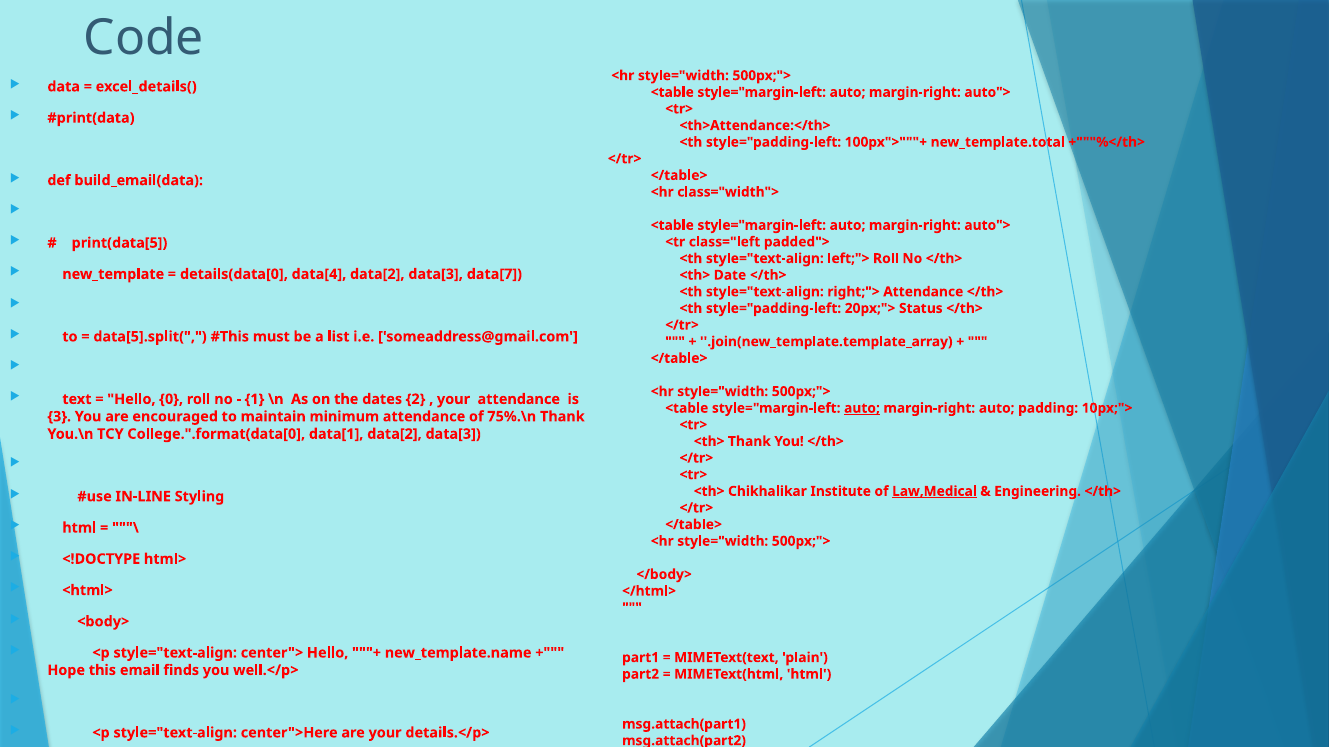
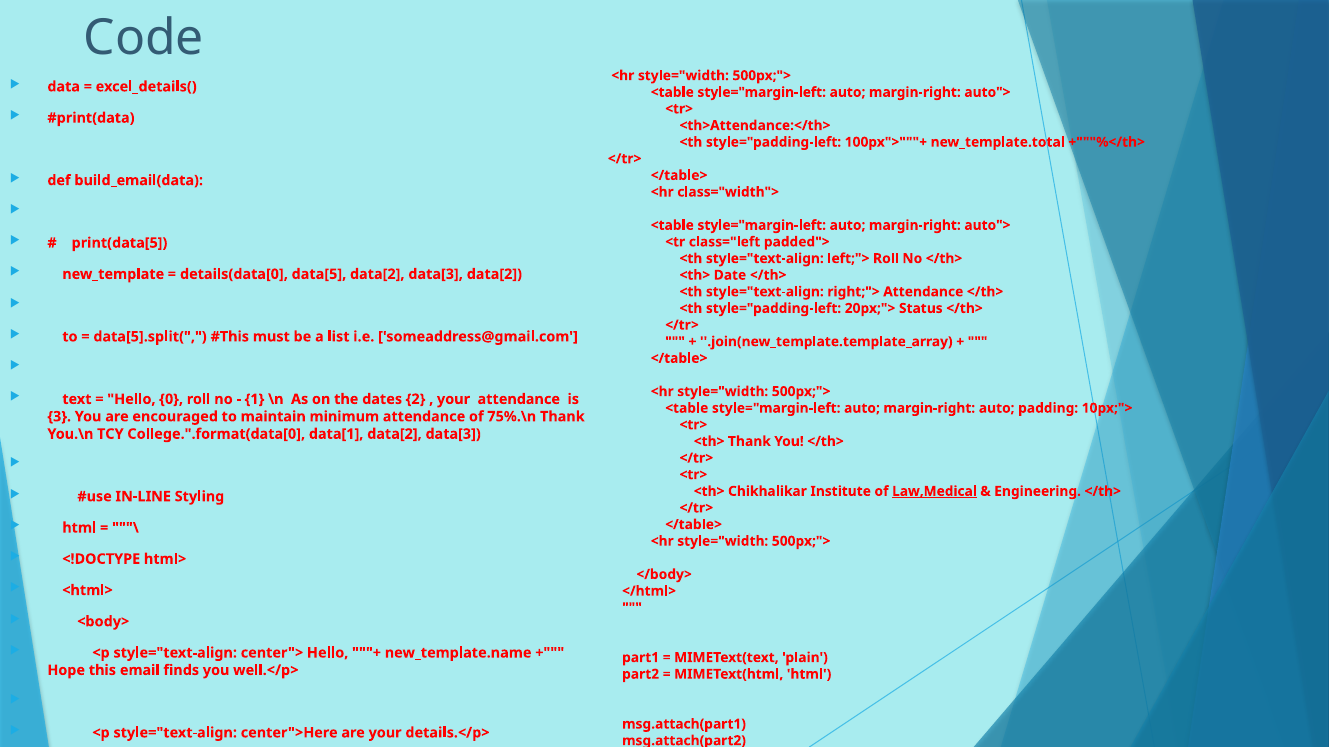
data[4: data[4 -> data[5 (319, 274)
data[3 data[7: data[7 -> data[2 (494, 274)
auto underline: present -> none (862, 408)
